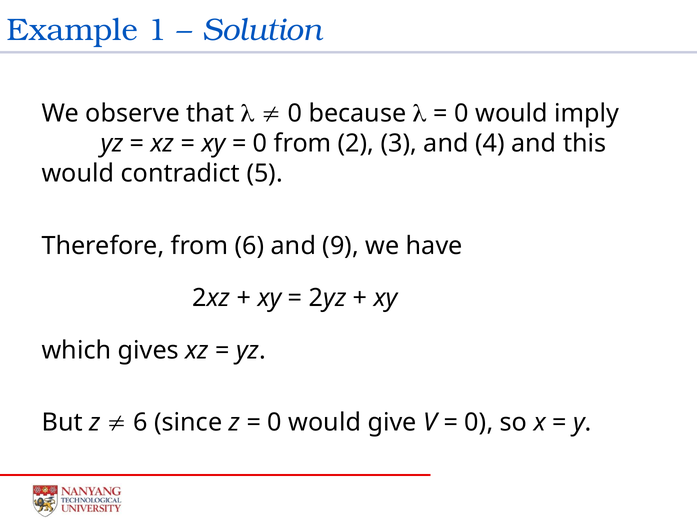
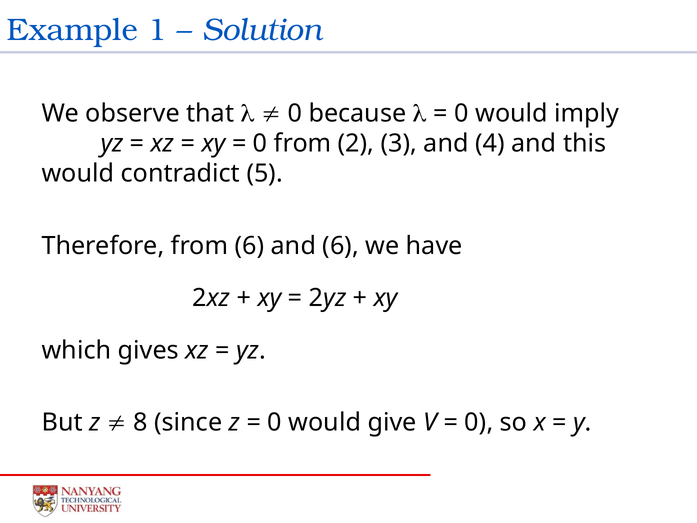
and 9: 9 -> 6 (341, 246)
6: 6 -> 8 (141, 422)
